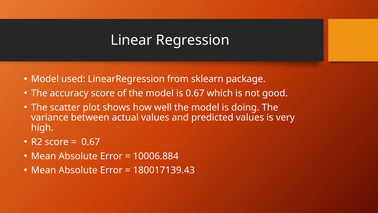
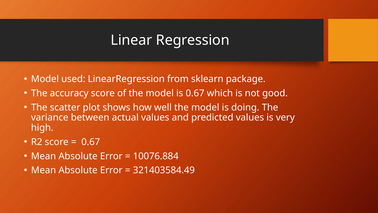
10006.884: 10006.884 -> 10076.884 (156, 156)
180017139.43: 180017139.43 -> 321403584.49 (164, 170)
